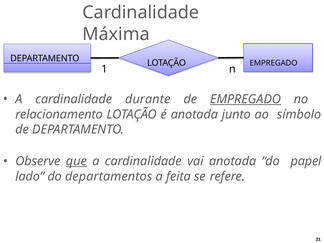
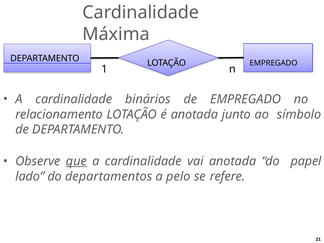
durante: durante -> binários (148, 99)
EMPREGADO underline: present -> none (246, 99)
feita: feita -> pelo (178, 176)
